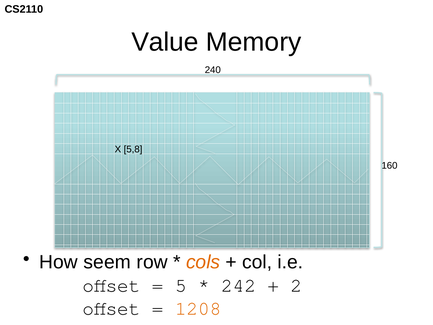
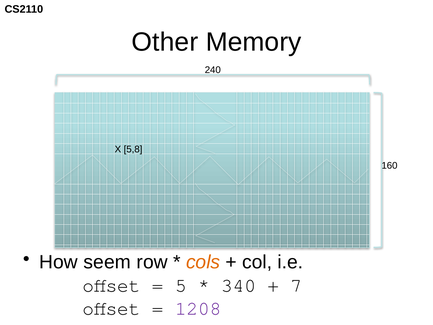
Value: Value -> Other (165, 42)
242: 242 -> 340 (239, 285)
2: 2 -> 7 (296, 285)
1208 colour: orange -> purple (198, 308)
